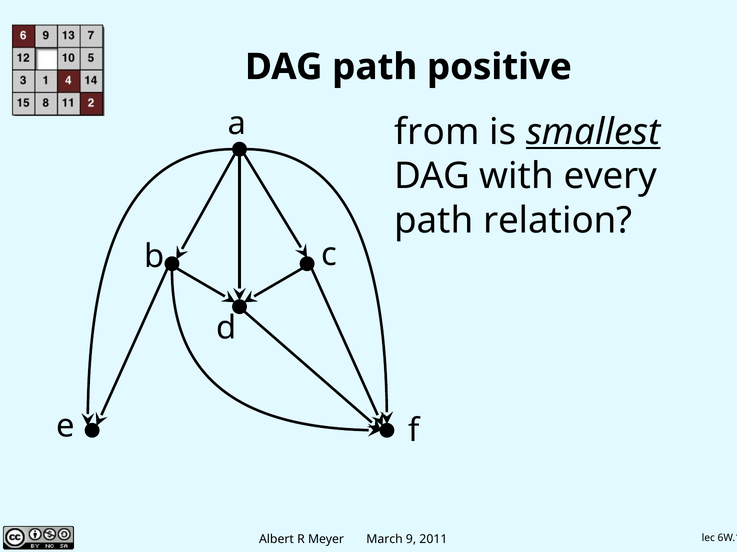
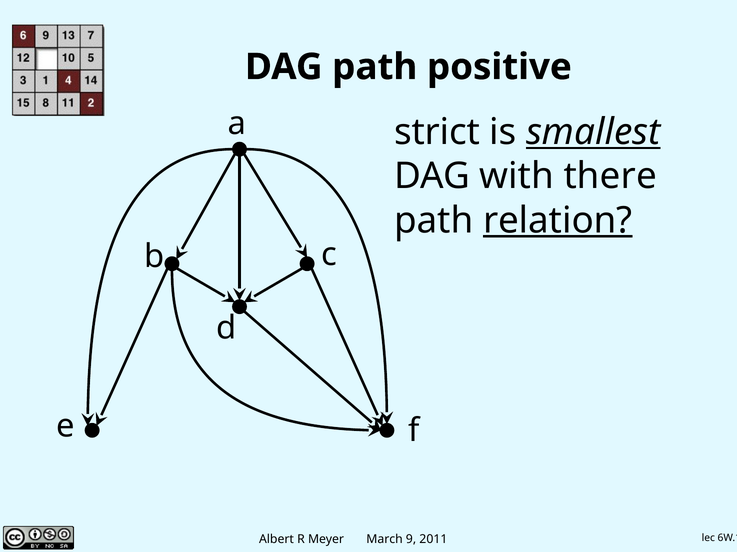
from: from -> strict (437, 132)
every: every -> there (610, 177)
relation underline: none -> present (558, 221)
